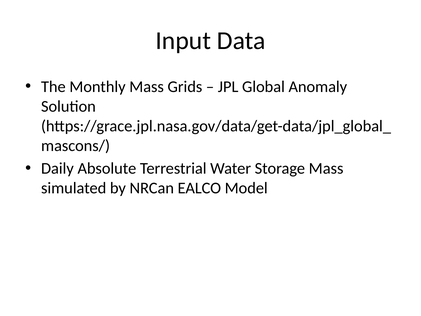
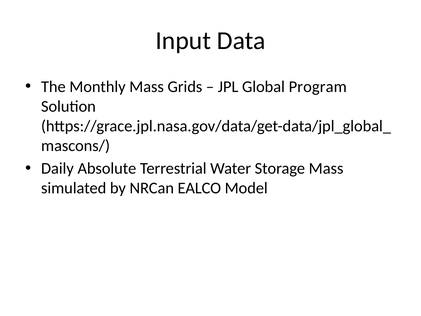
Anomaly: Anomaly -> Program (318, 87)
